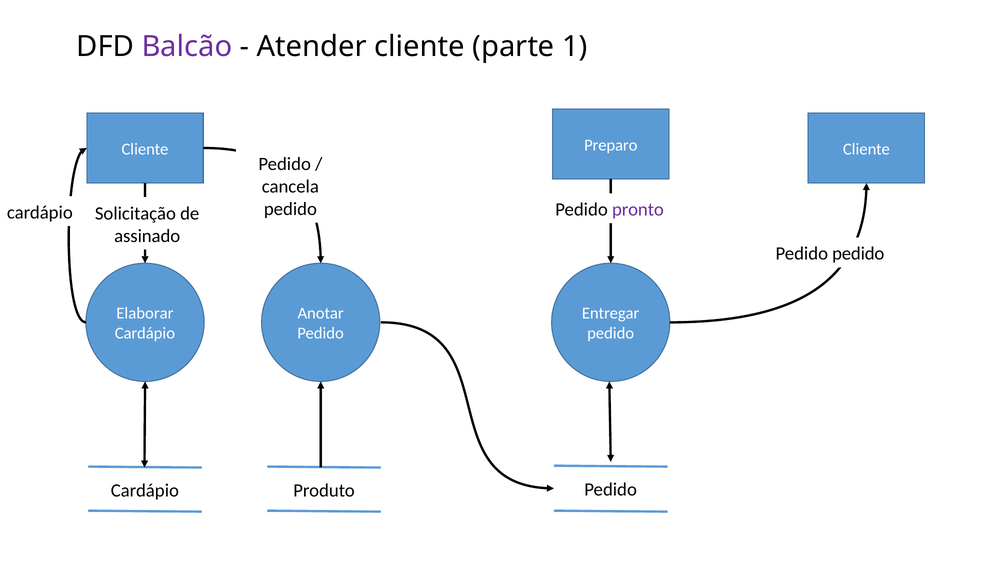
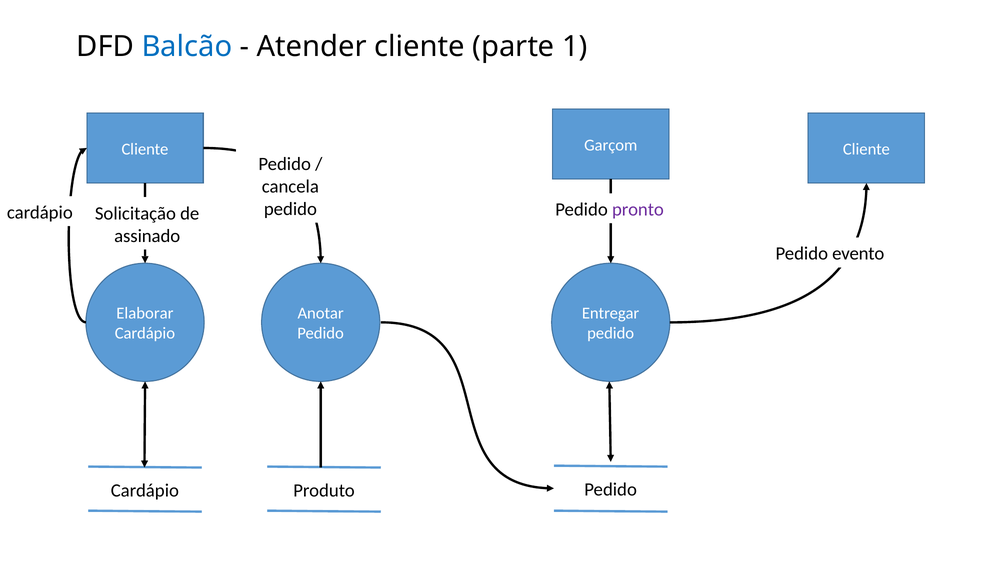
Balcão colour: purple -> blue (187, 47)
Preparo: Preparo -> Garçom (611, 145)
pedido: pedido -> evento (858, 254)
